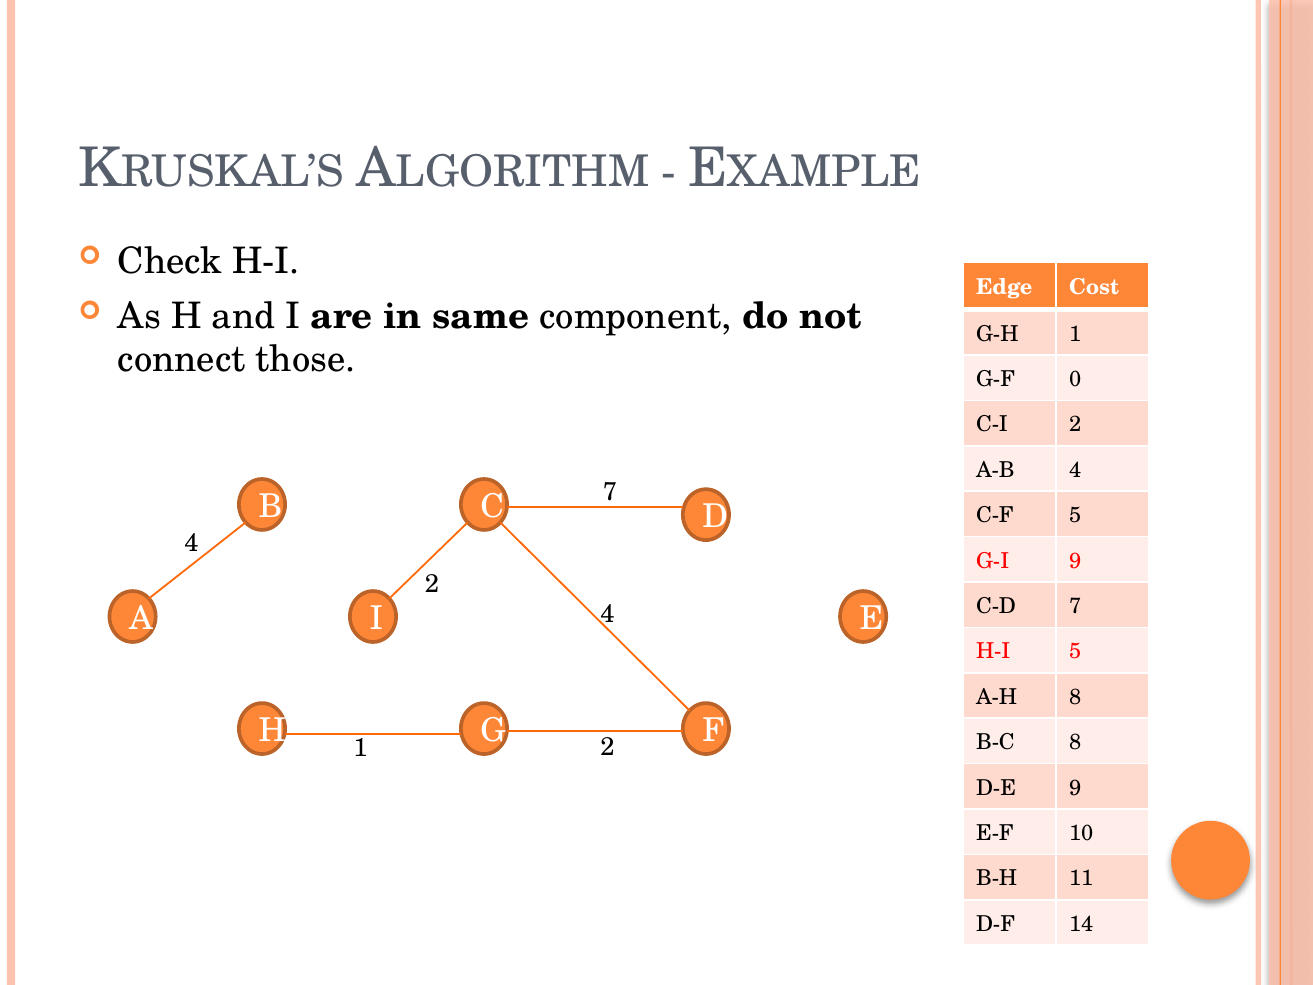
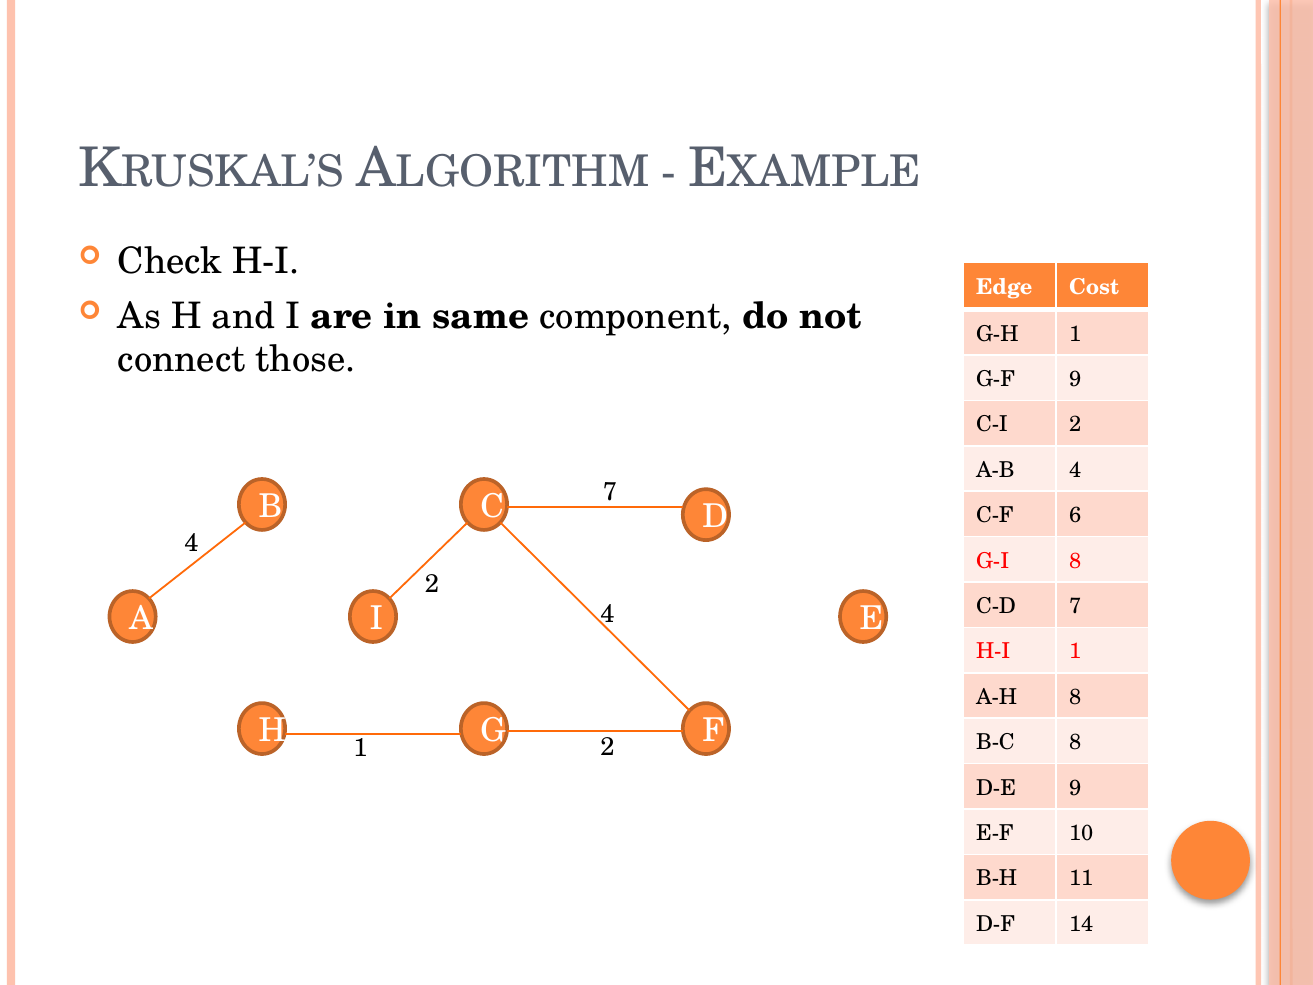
G-F 0: 0 -> 9 (1075, 379)
C-F 5: 5 -> 6 (1075, 515)
G-I 9: 9 -> 8 (1075, 561)
H-I 5: 5 -> 1 (1075, 652)
